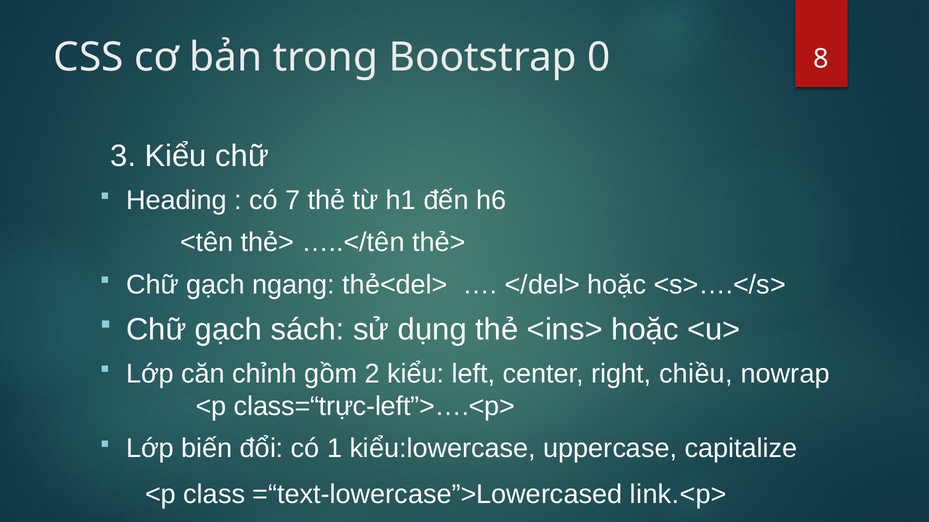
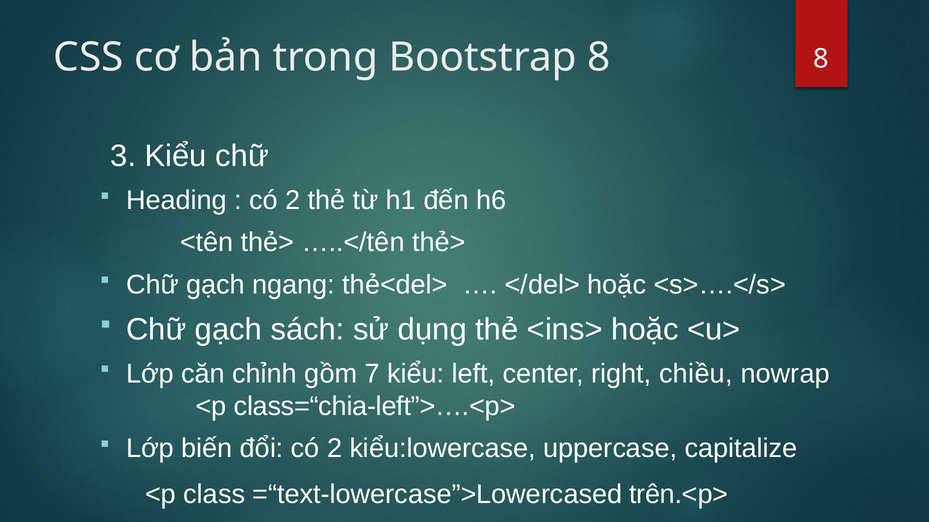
Bootstrap 0: 0 -> 8 (599, 57)
7: 7 -> 2 (293, 201)
2: 2 -> 7 (372, 374)
class=“trực-left”>….<p>: class=“trực-left”>….<p> -> class=“chia-left”>….<p> (375, 407)
đổi có 1: 1 -> 2 (335, 449)
link.<p>: link.<p> -> trên.<p> (679, 495)
